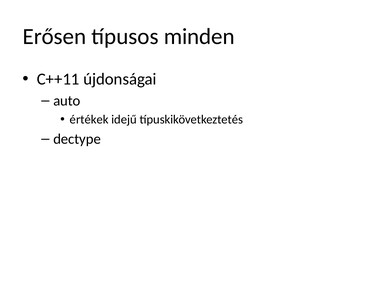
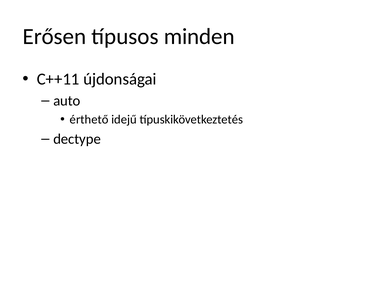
értékek: értékek -> érthető (89, 119)
